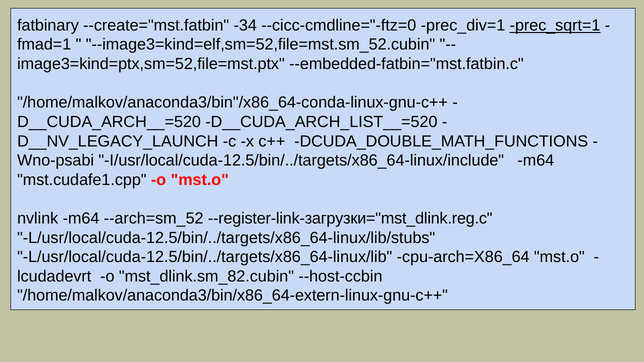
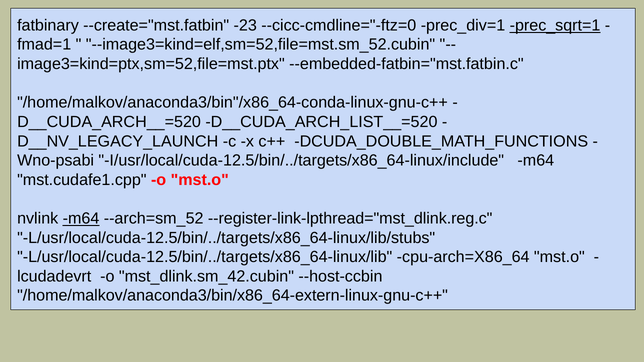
-34: -34 -> -23 (245, 25)
m64 underline: none -> present (81, 219)
--register-link-загрузки="mst_dlink.reg.c: --register-link-загрузки="mst_dlink.reg.c -> --register-link-lpthread="mst_dlink.reg.c (350, 219)
mst_dlink.sm_82.cubin: mst_dlink.sm_82.cubin -> mst_dlink.sm_42.cubin (206, 277)
